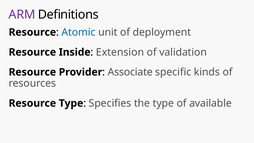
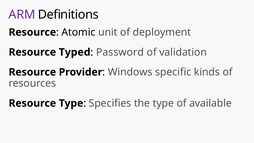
Atomic colour: blue -> black (79, 32)
Inside: Inside -> Typed (75, 52)
Extension: Extension -> Password (120, 52)
Associate: Associate -> Windows (130, 72)
